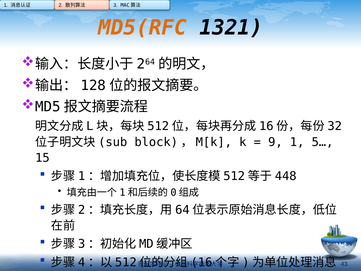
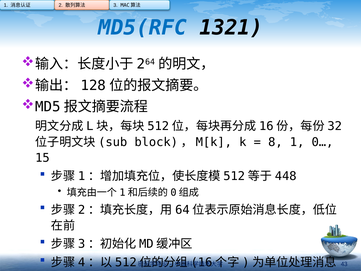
MD5(RFC colour: orange -> blue (142, 28)
9: 9 -> 8 (275, 142)
5…: 5… -> 0… (322, 142)
